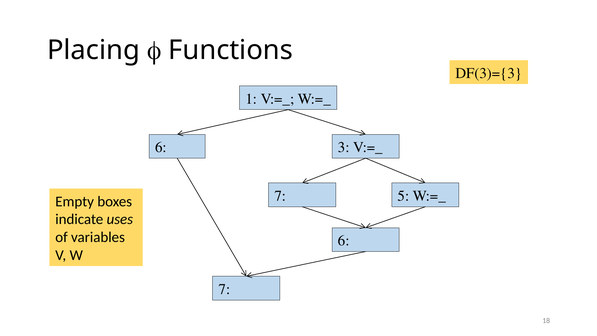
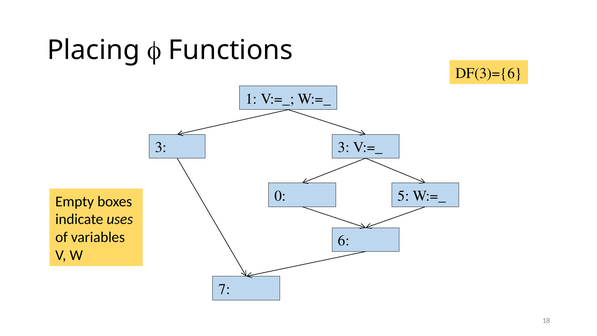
DF(3)={3: DF(3)={3 -> DF(3)={6 (489, 73)
6: 6 -> 3 (161, 147)
7: 7 -> 0 (280, 196)
